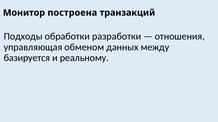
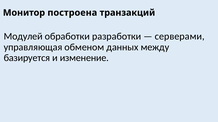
Подходы: Подходы -> Модулей (23, 37)
отношения: отношения -> серверами (180, 37)
реальному: реальному -> изменение (84, 58)
